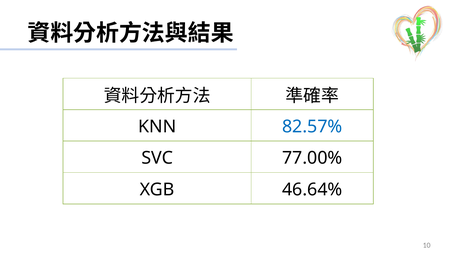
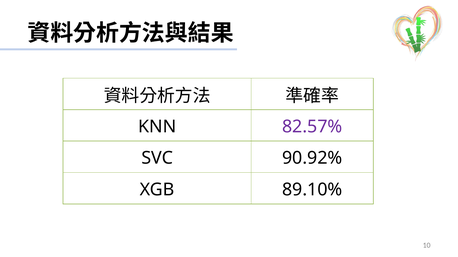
82.57% colour: blue -> purple (312, 127)
77.00%: 77.00% -> 90.92% (312, 158)
46.64%: 46.64% -> 89.10% (312, 190)
